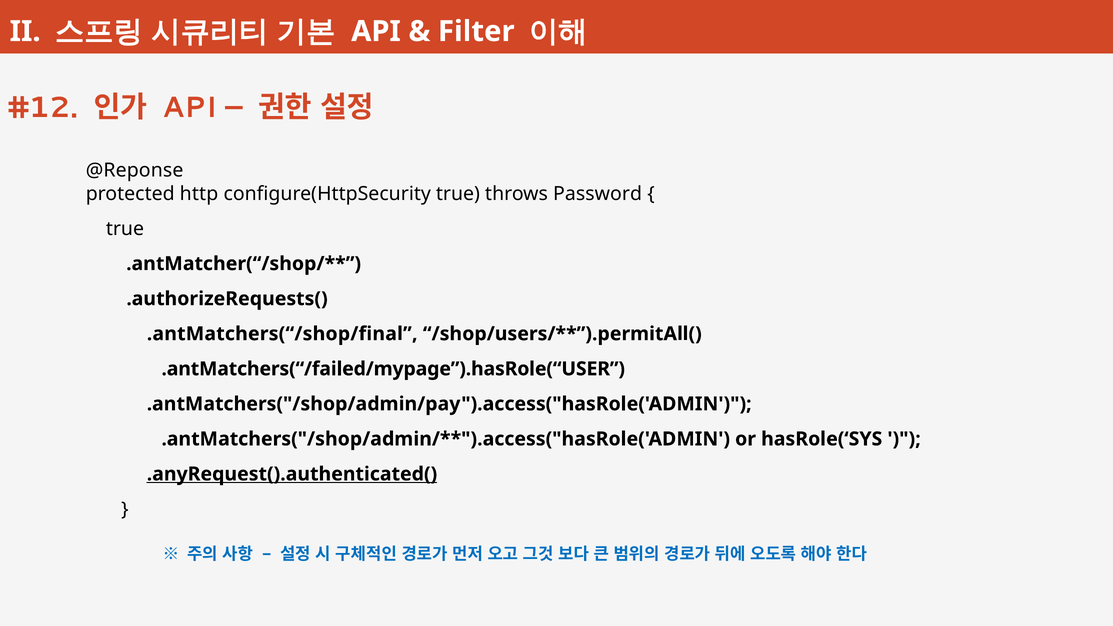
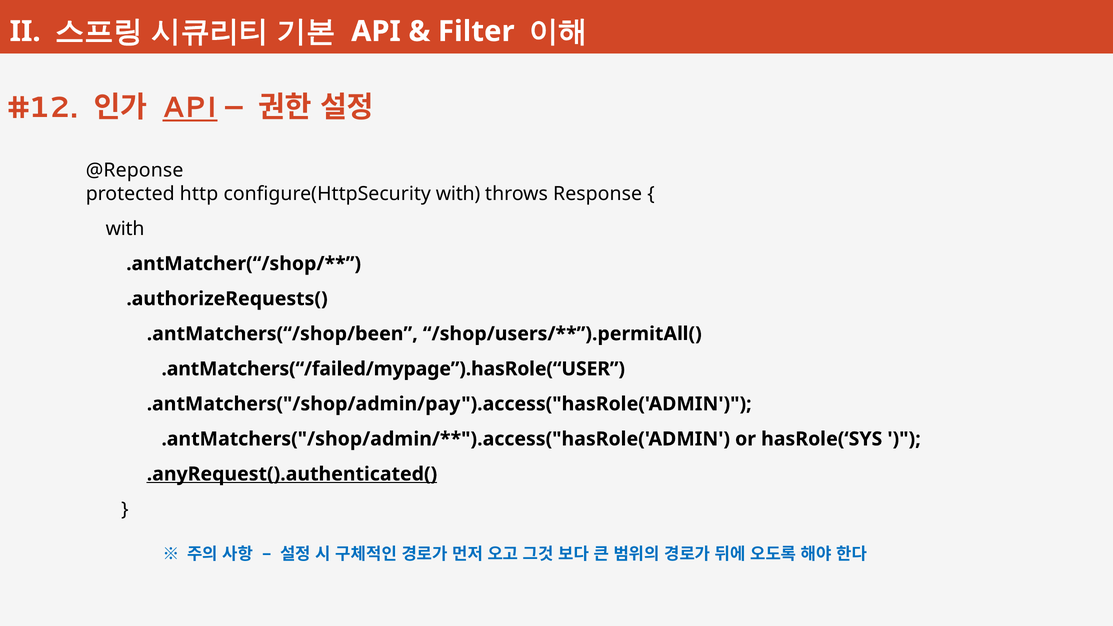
API underline: none -> present (190, 108)
configure(HttpSecurity true: true -> with (458, 194)
Password: Password -> Response (598, 194)
true: true -> with (125, 229)
.antMatchers(“/shop/final: .antMatchers(“/shop/final -> .antMatchers(“/shop/been (282, 334)
